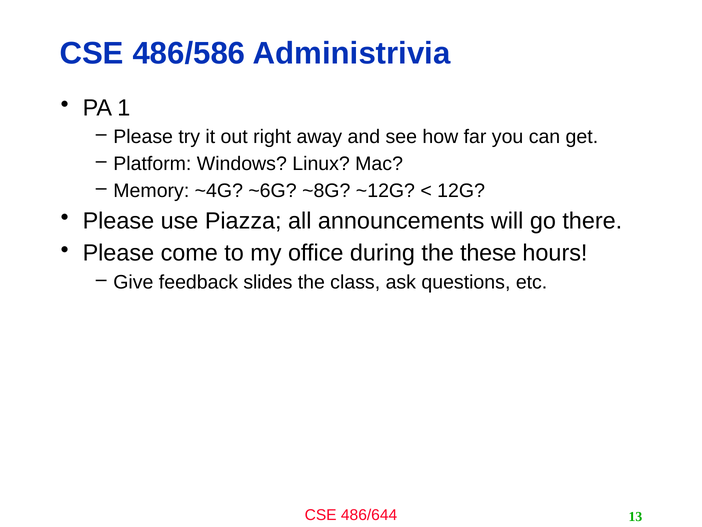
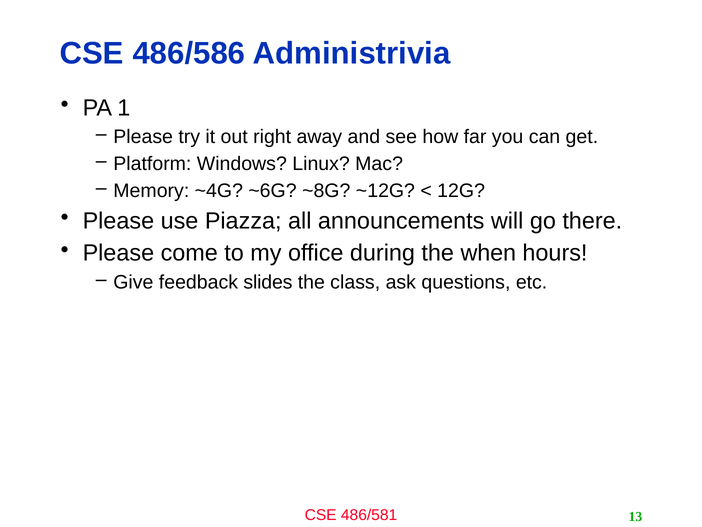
these: these -> when (488, 253)
486/644: 486/644 -> 486/581 (369, 514)
